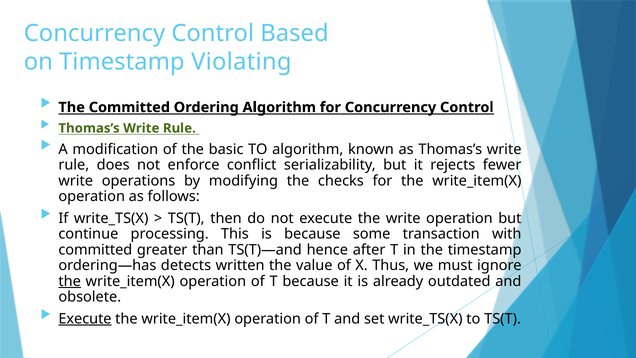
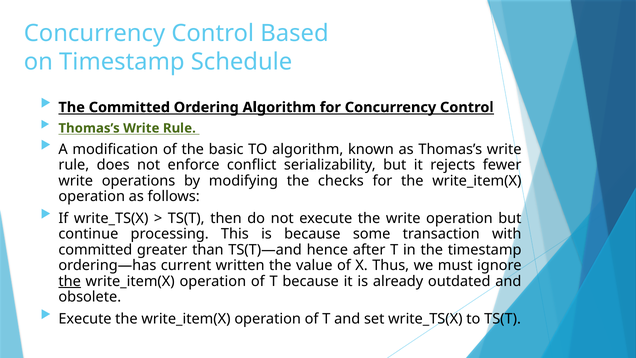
Violating: Violating -> Schedule (242, 62)
detects: detects -> current (186, 265)
Execute underline: present -> none (85, 319)
